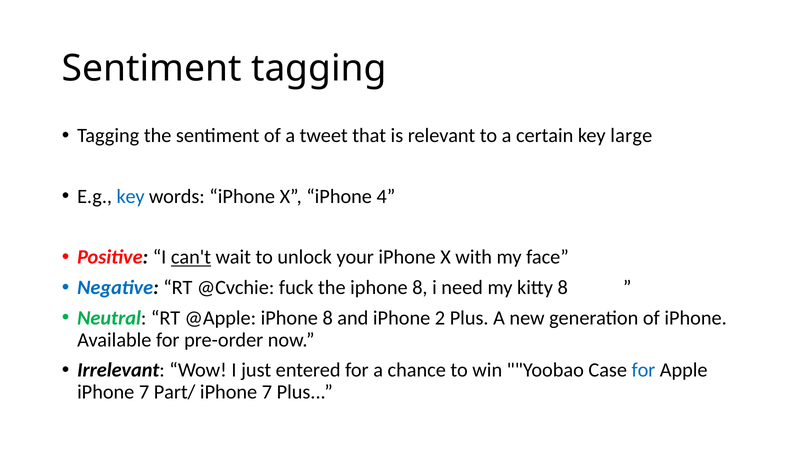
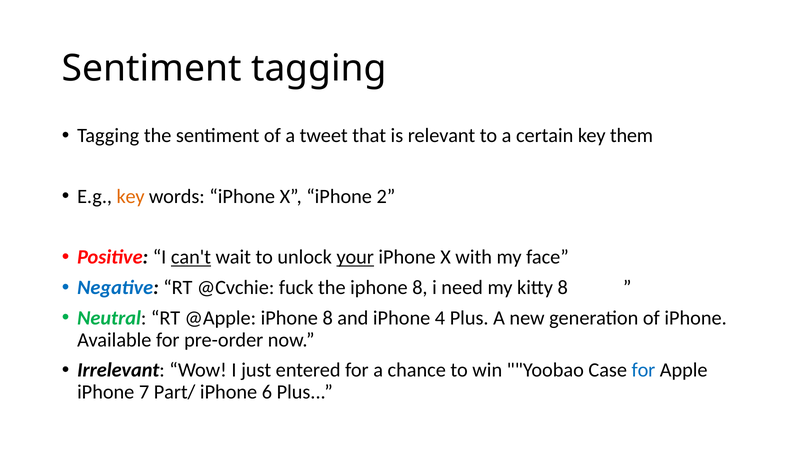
large: large -> them (632, 135)
key colour: blue -> orange (131, 196)
4: 4 -> 2 (386, 196)
your underline: none -> present (355, 257)
2: 2 -> 4 (440, 318)
7: 7 -> 6 (267, 392)
